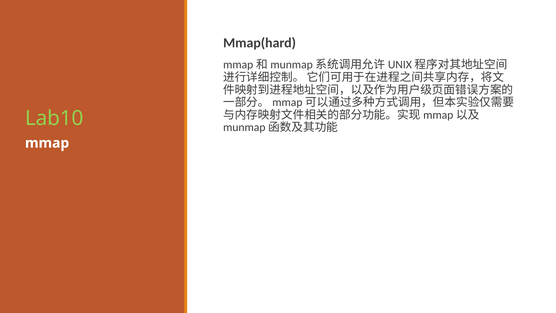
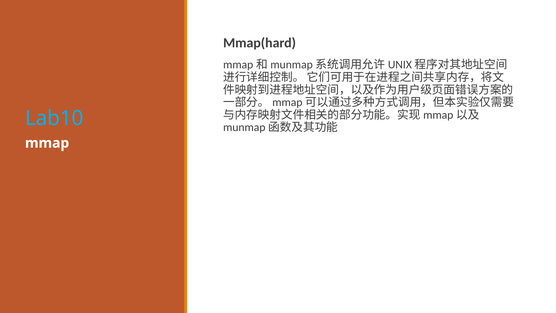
Lab10 colour: light green -> light blue (54, 118)
